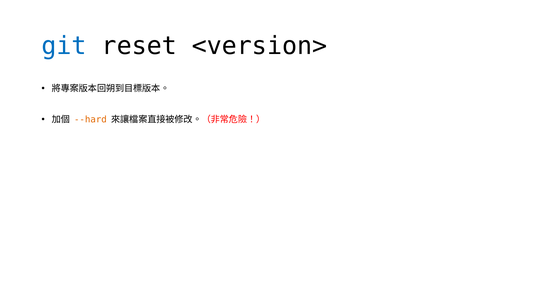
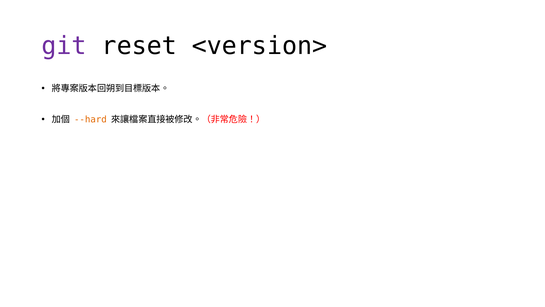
git colour: blue -> purple (64, 46)
